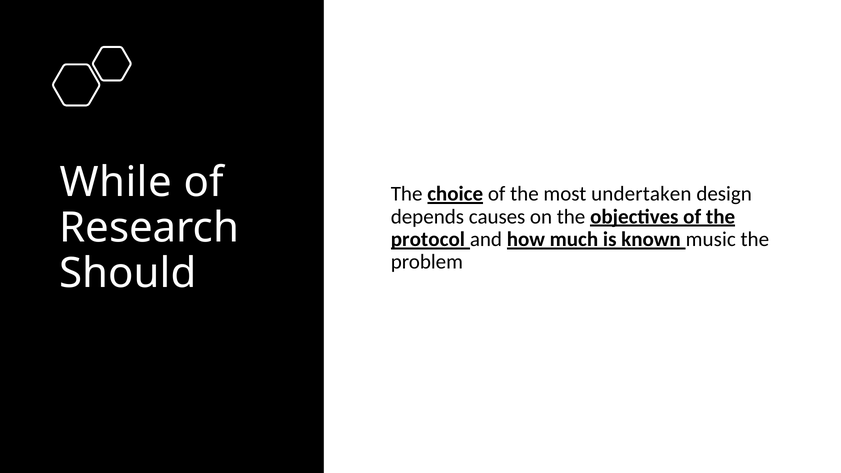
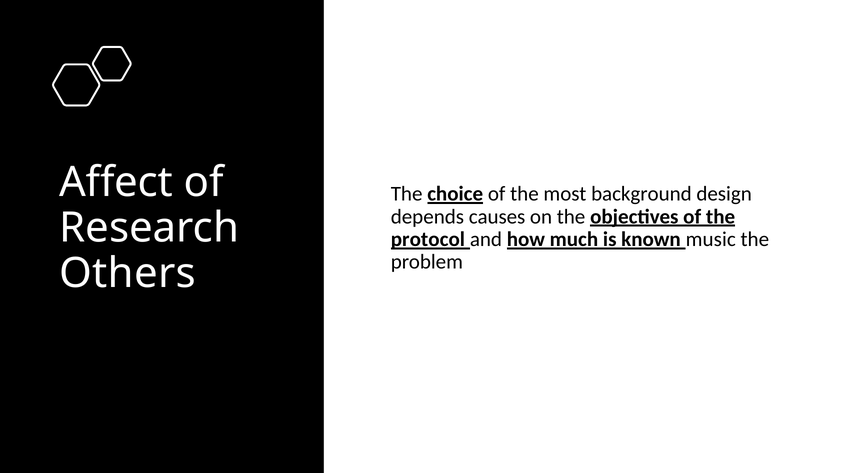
While: While -> Affect (116, 182)
undertaken: undertaken -> background (641, 194)
Should: Should -> Others (128, 273)
